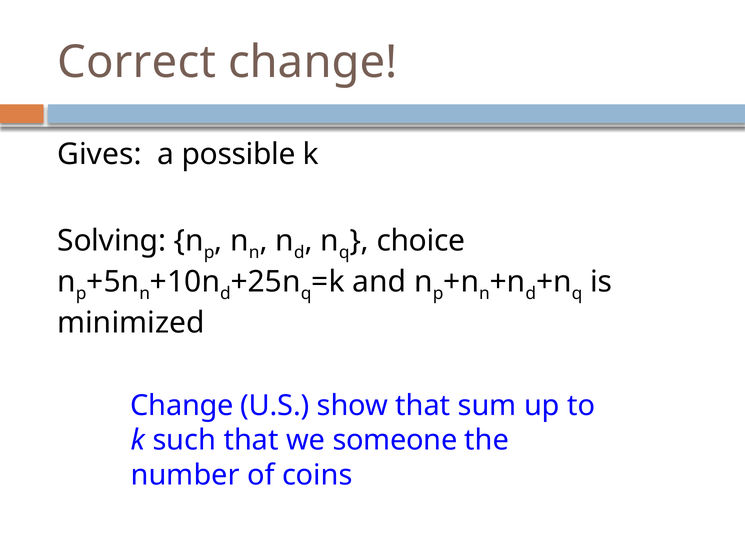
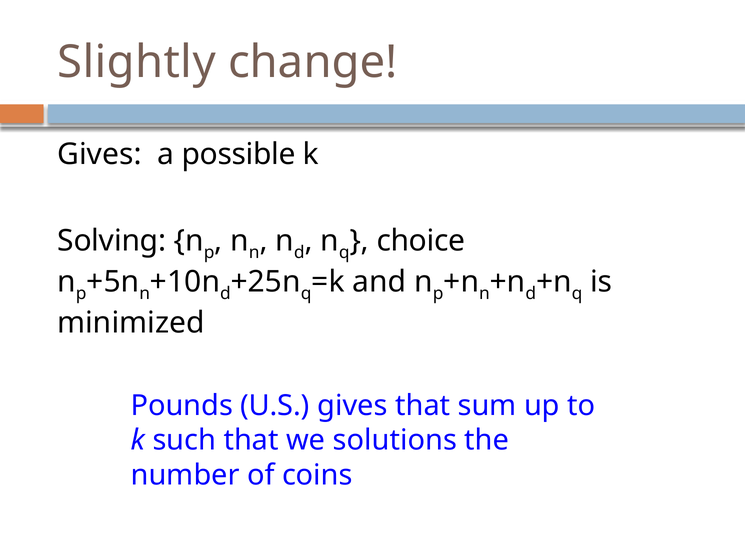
Correct: Correct -> Slightly (137, 62)
Change: Change -> Pounds (182, 405)
U.S show: show -> gives (352, 405)
someone: someone -> solutions (395, 440)
